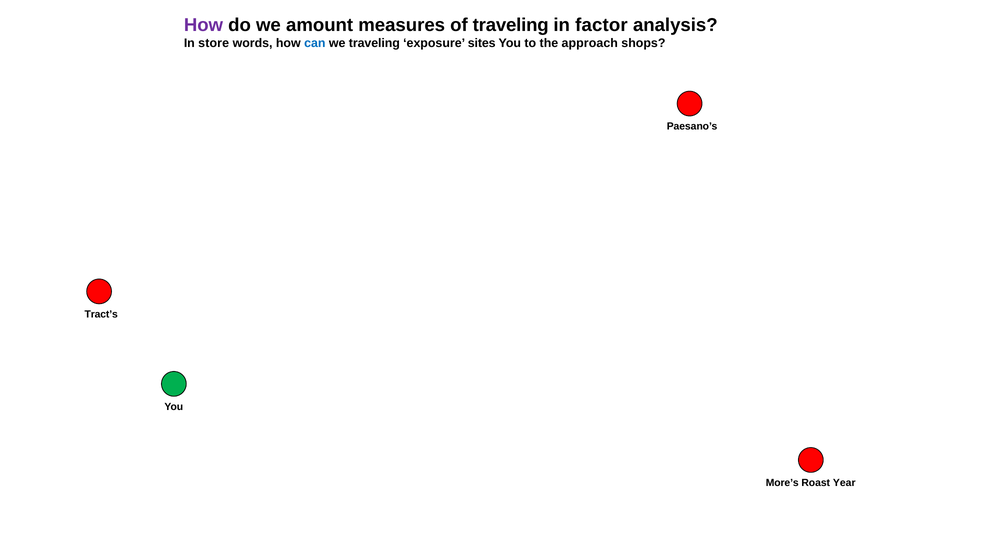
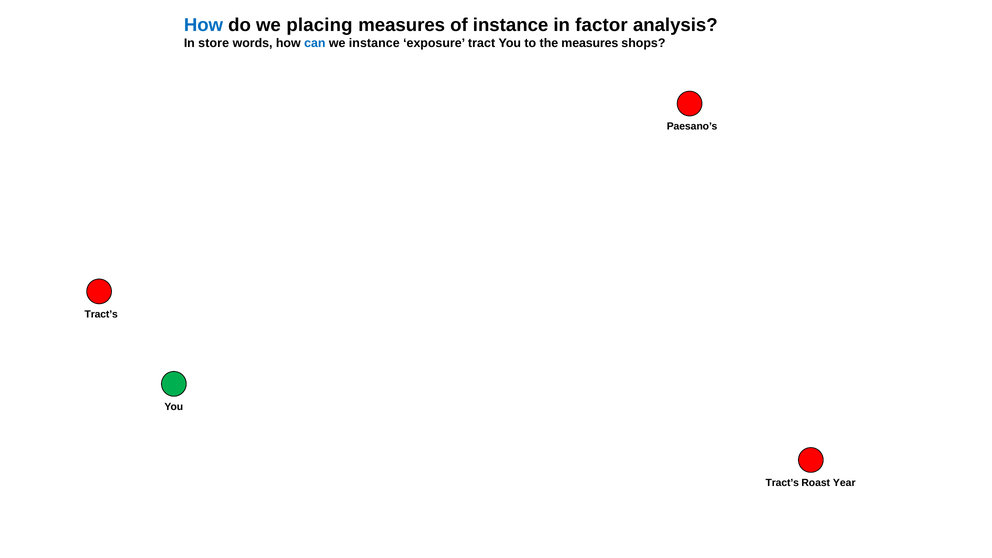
How colour: purple -> blue (203, 25)
amount: amount -> placing (320, 25)
of traveling: traveling -> instance (511, 25)
we traveling: traveling -> instance (374, 43)
sites: sites -> tract (482, 43)
the approach: approach -> measures (590, 43)
More’s: More’s -> Tract’s (782, 483)
